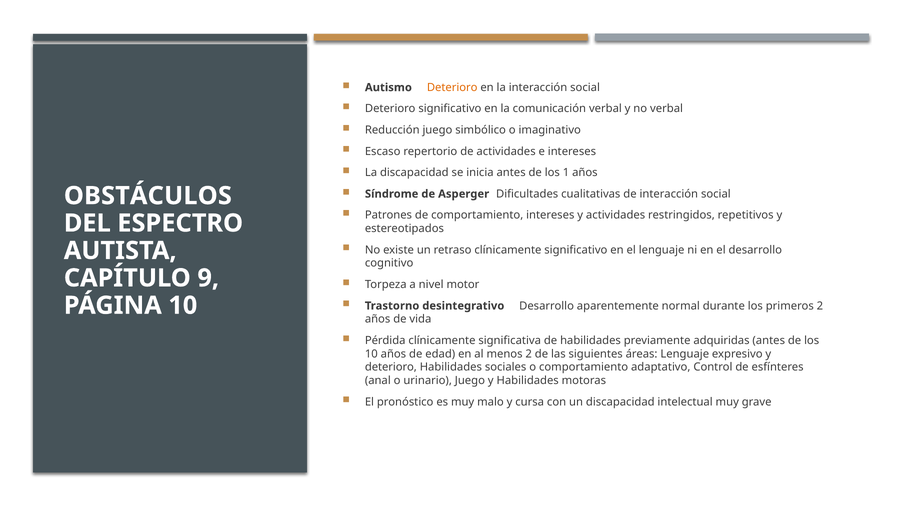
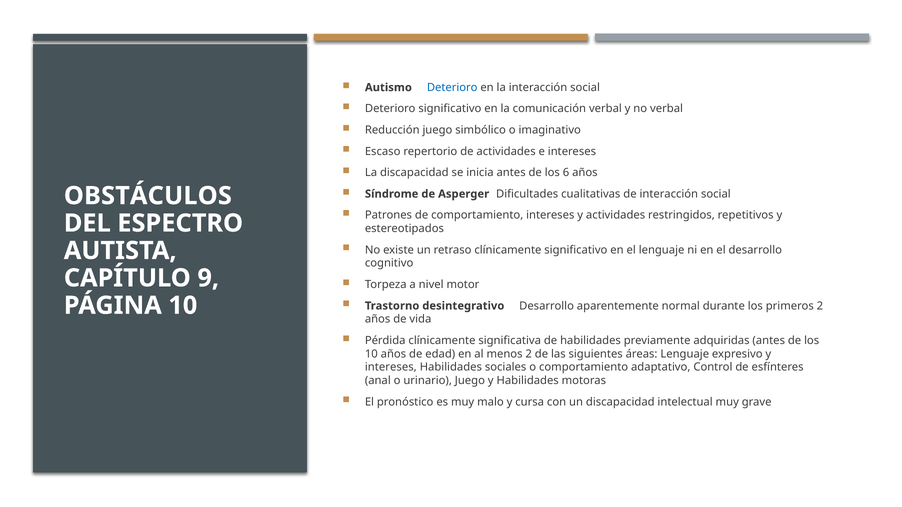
Deterioro colour: orange -> blue (452, 88)
1: 1 -> 6 (566, 173)
deterioro: deterioro -> intereses (391, 367)
